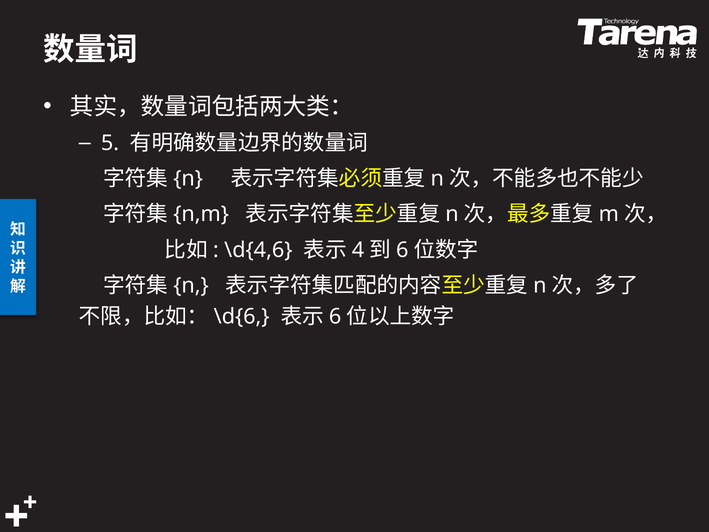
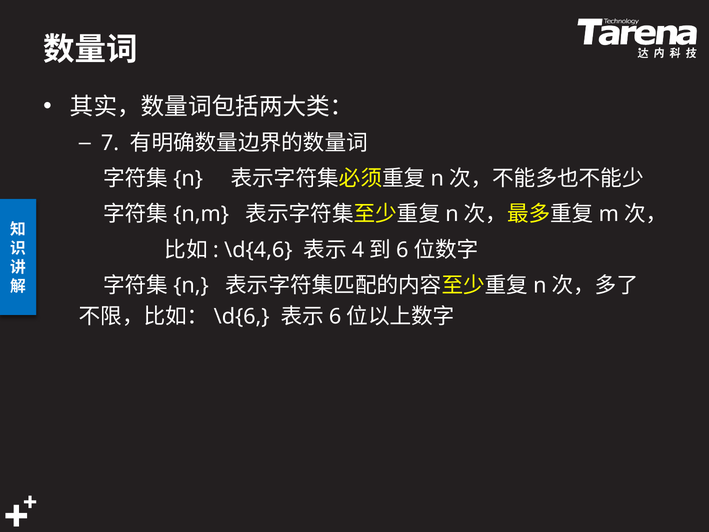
5: 5 -> 7 (110, 143)
